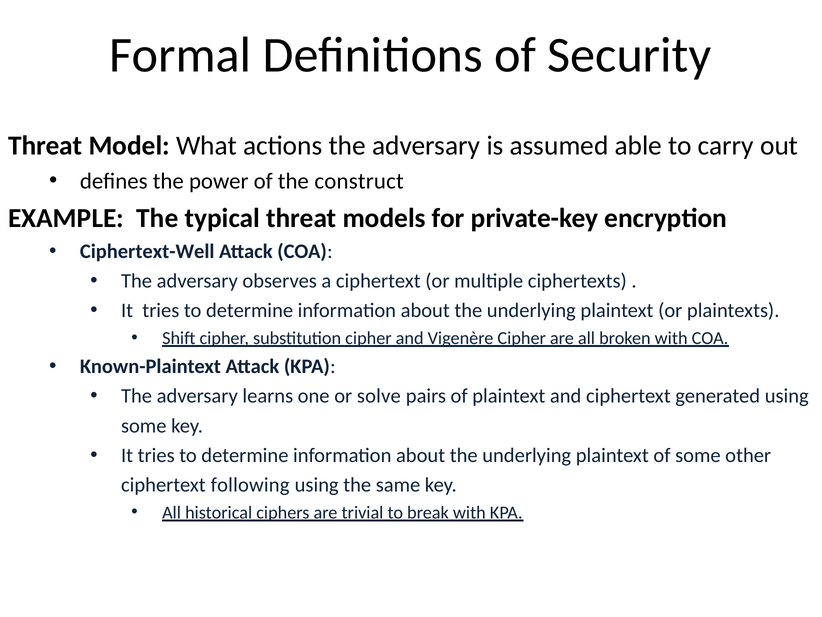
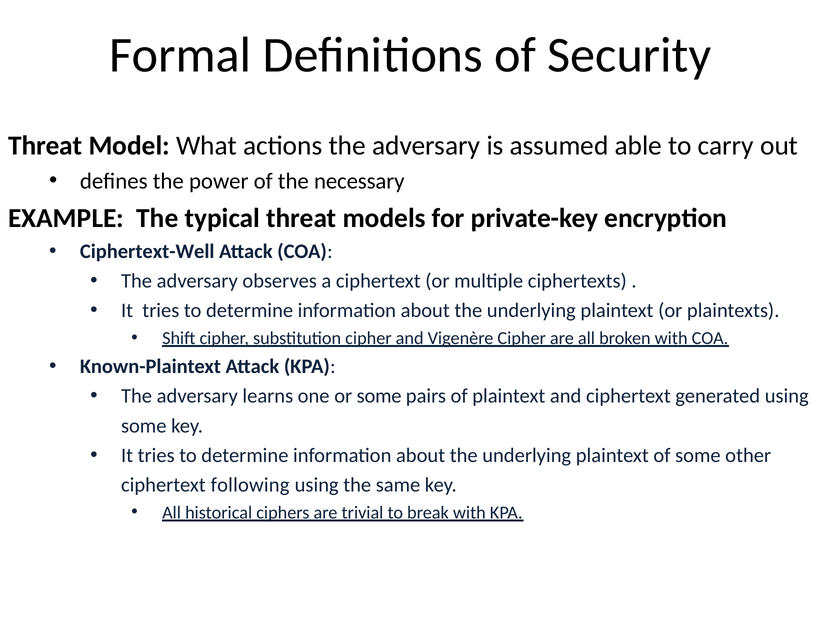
construct: construct -> necessary (359, 181)
or solve: solve -> some (379, 396)
